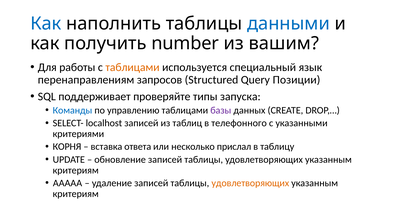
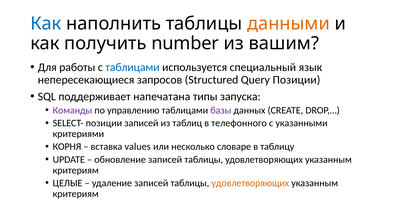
данными colour: blue -> orange (288, 24)
таблицами colour: orange -> blue (132, 67)
перенаправлениям: перенаправлениям -> непересекающиеся (86, 80)
проверяйте: проверяйте -> напечатана (162, 97)
Команды colour: blue -> purple (72, 110)
SELECT- localhost: localhost -> позиции (104, 123)
ответа: ответа -> values (138, 147)
прислал: прислал -> словаре (234, 147)
ААААА: ААААА -> ЦЕЛЫЕ (68, 183)
